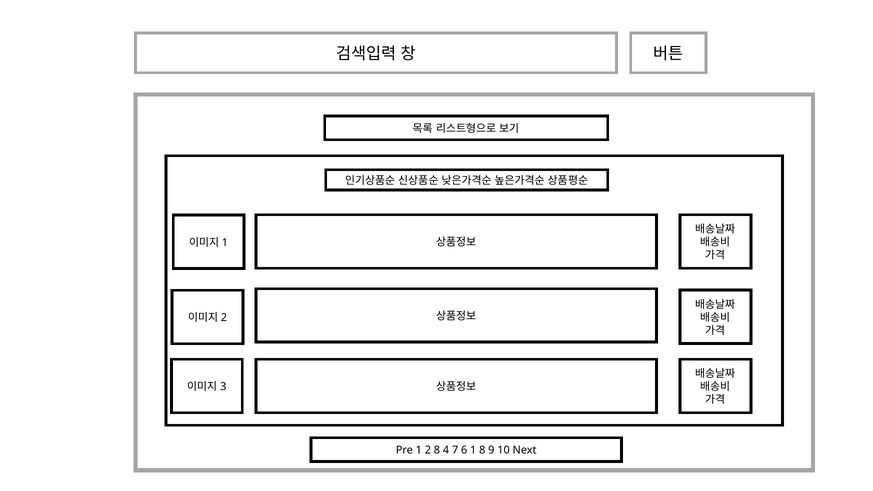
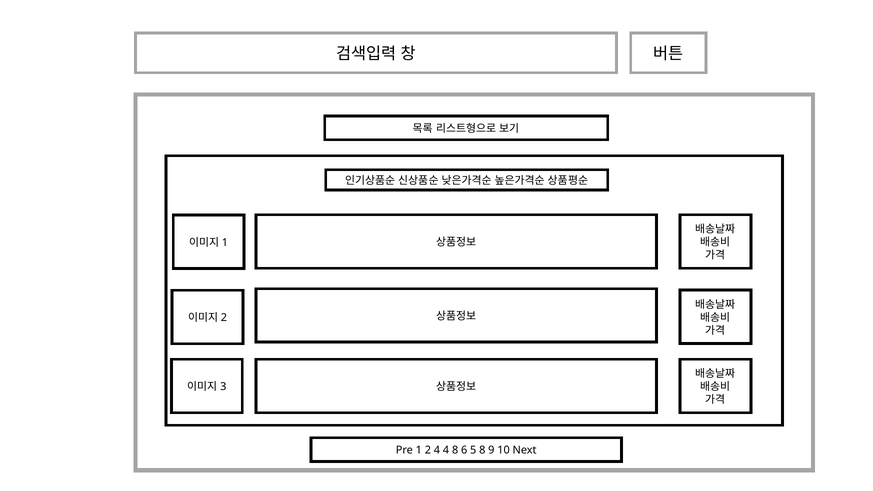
2 8: 8 -> 4 (437, 450)
4 7: 7 -> 8 (455, 450)
6 1: 1 -> 5 (473, 450)
